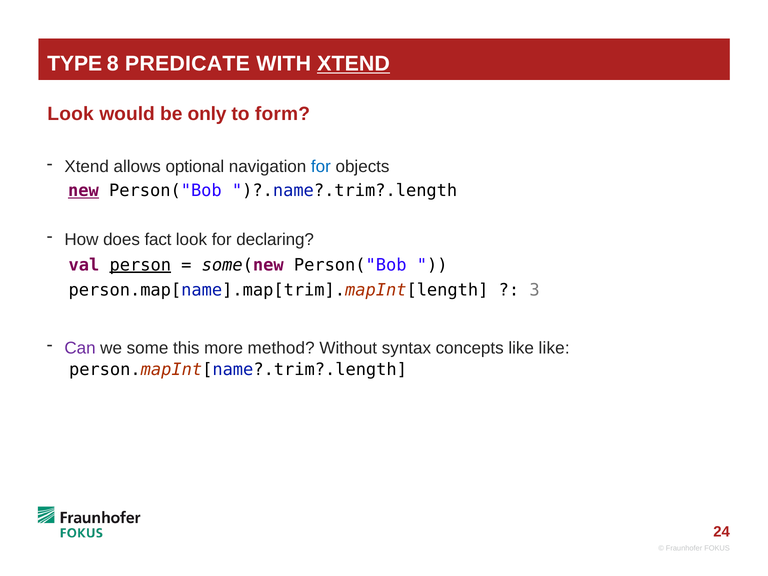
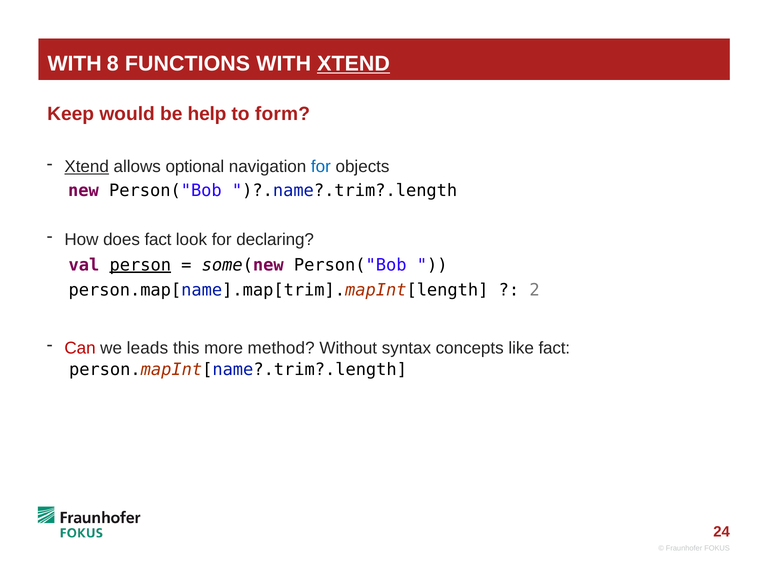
TYPE: TYPE -> WITH (75, 64)
PREDICATE: PREDICATE -> FUNCTIONS (187, 64)
Look: Look -> Keep (71, 114)
only: only -> help (207, 114)
Xtend underline: none -> present (87, 167)
new underline: present -> none (83, 191)
3: 3 -> 2 (535, 290)
Can colour: purple -> red (80, 348)
some: some -> leads (147, 348)
like like: like -> fact (554, 348)
